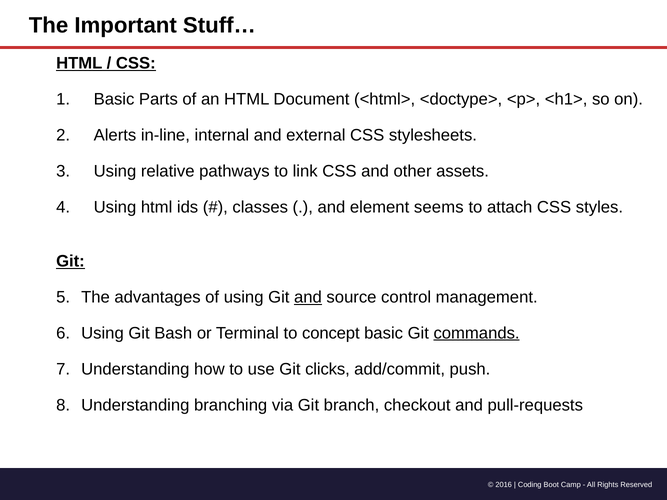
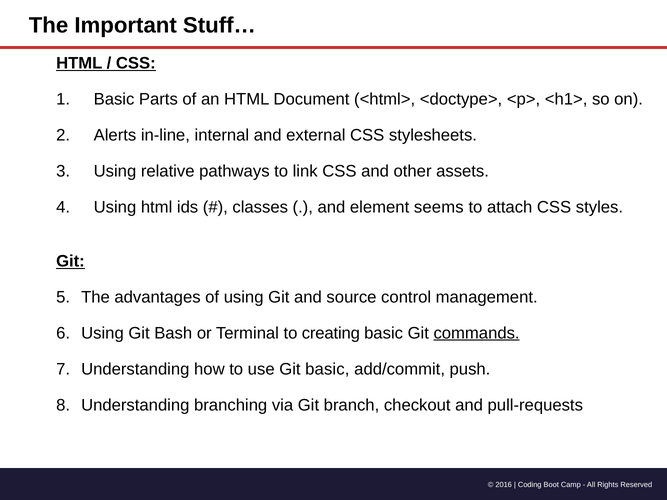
and underline: present -> none (308, 297)
concept: concept -> creating (331, 333)
Git clicks: clicks -> basic (327, 369)
